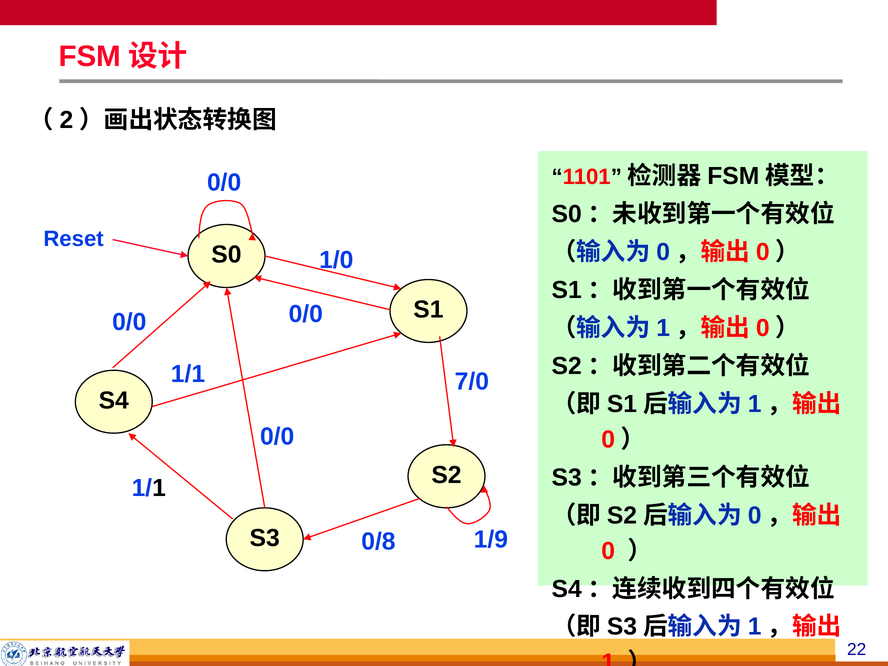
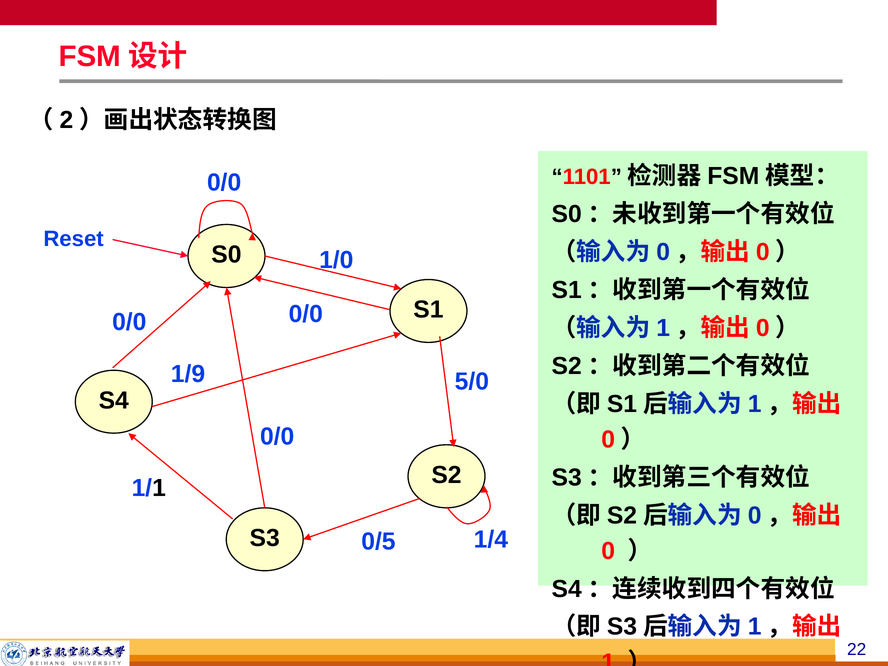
1/1: 1/1 -> 1/9 (188, 374)
7/0: 7/0 -> 5/0 (472, 382)
1/9: 1/9 -> 1/4 (491, 540)
0/8: 0/8 -> 0/5 (378, 542)
